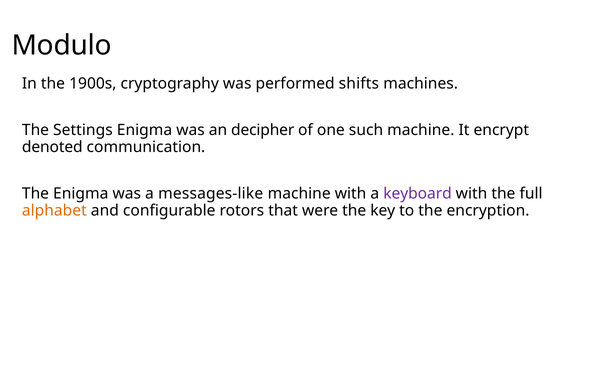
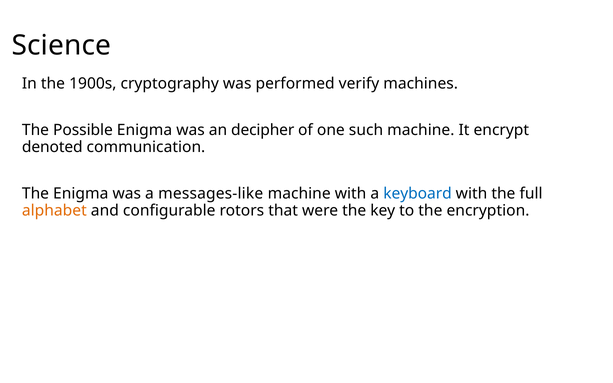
Modulo: Modulo -> Science (61, 45)
shifts: shifts -> verify (359, 84)
Settings: Settings -> Possible (83, 130)
keyboard colour: purple -> blue (418, 194)
